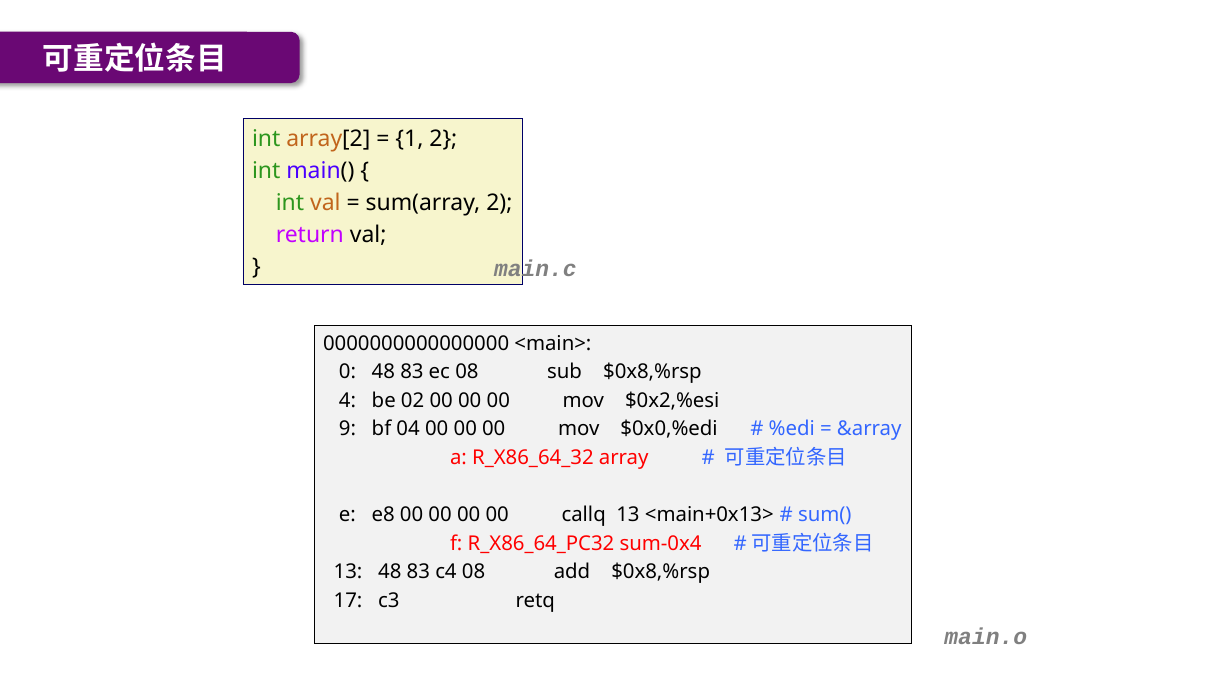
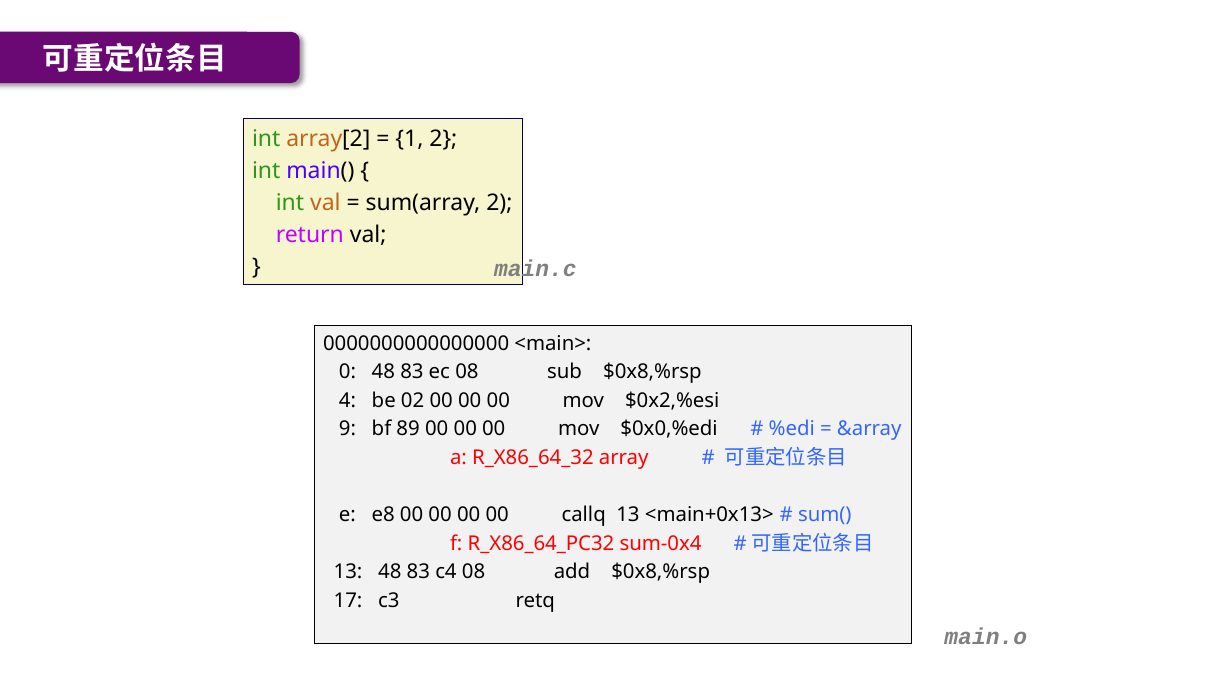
04: 04 -> 89 (408, 429)
